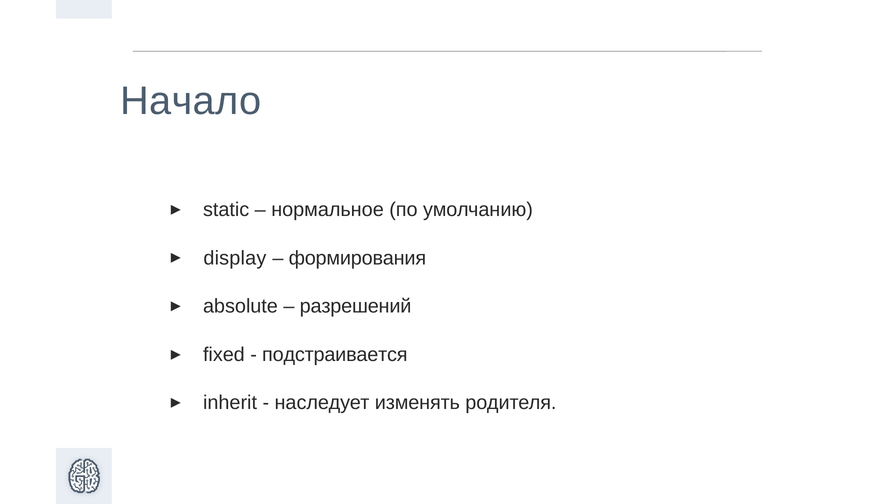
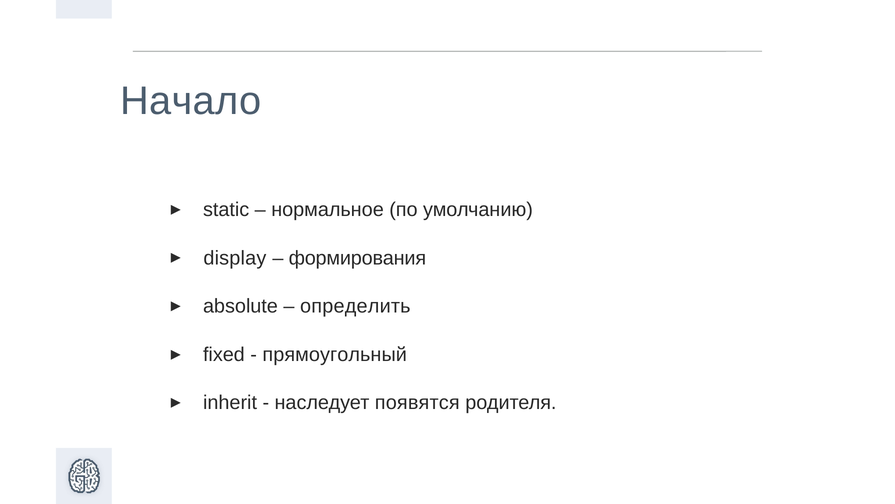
разрешений: разрешений -> определить (355, 306)
подстраивается: подстраивается -> прямоугольный (335, 354)
изменять: изменять -> появятся (417, 402)
